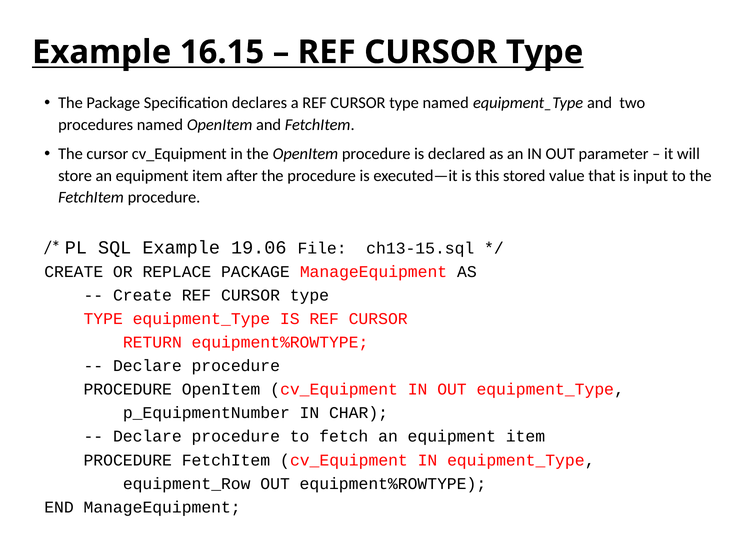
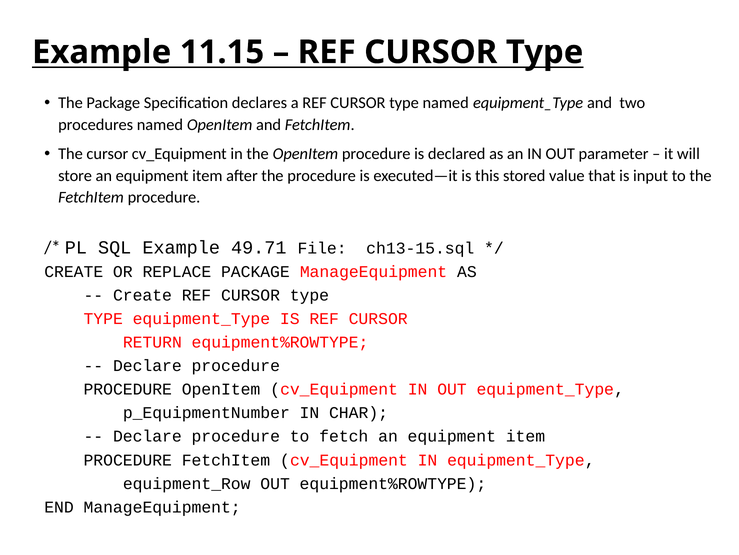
16.15: 16.15 -> 11.15 (222, 52)
19.06: 19.06 -> 49.71 (259, 247)
